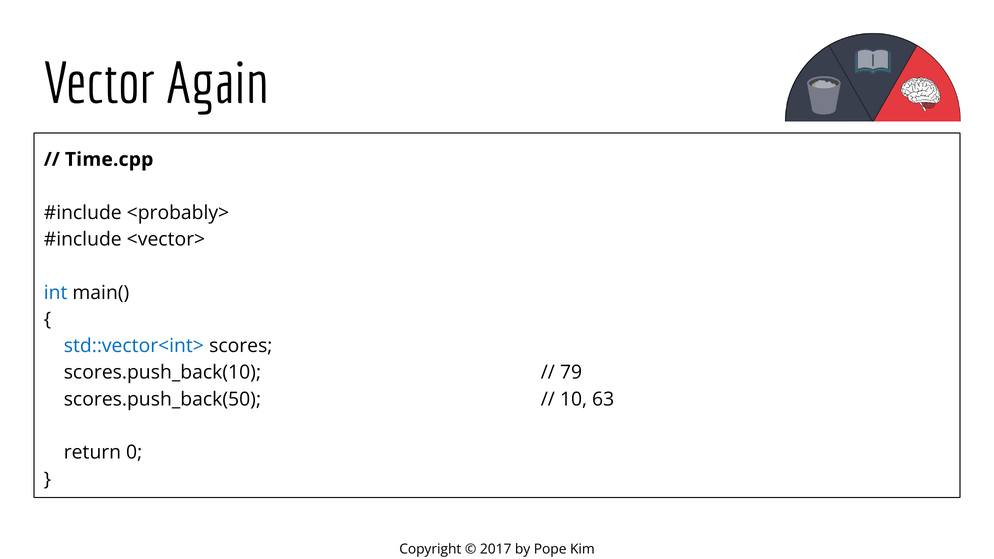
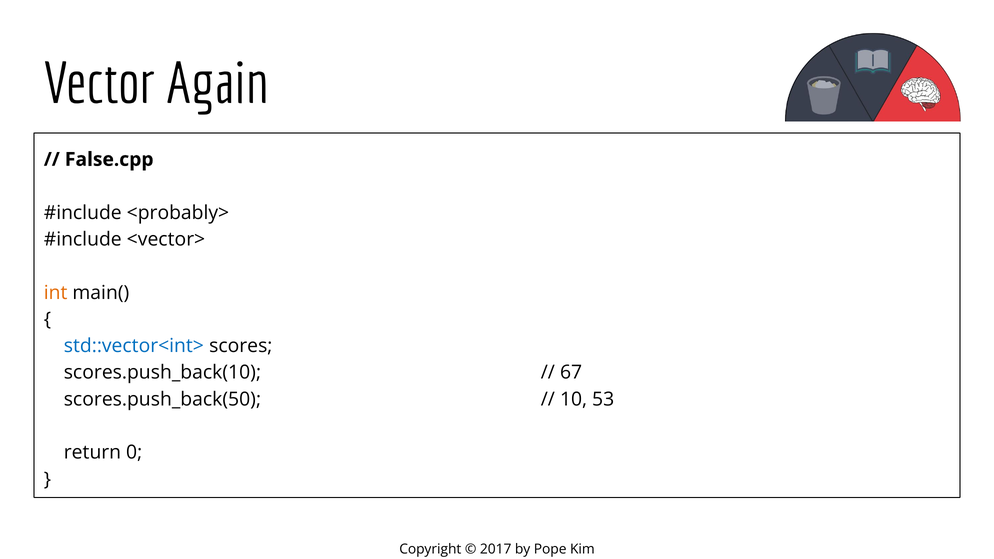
Time.cpp: Time.cpp -> False.cpp (109, 160)
int colour: blue -> orange (56, 293)
79: 79 -> 67 (571, 373)
63: 63 -> 53 (603, 399)
